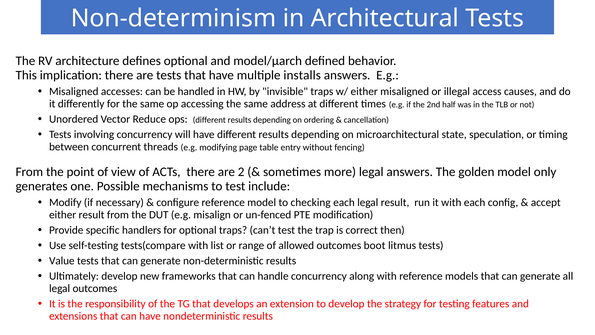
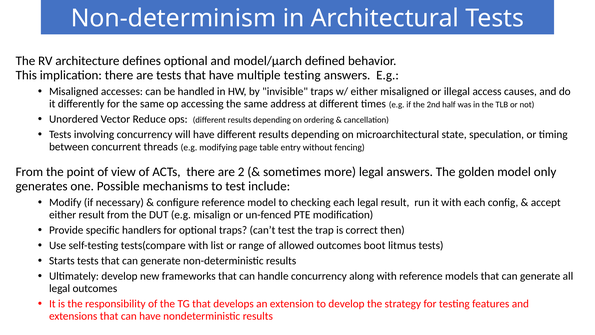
multiple installs: installs -> testing (302, 75)
Value: Value -> Starts (62, 261)
